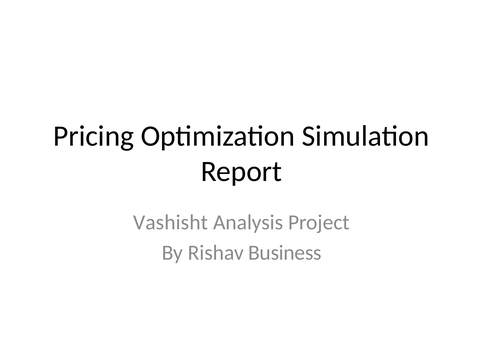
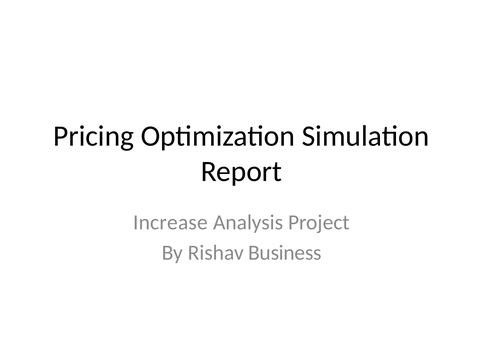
Vashisht: Vashisht -> Increase (171, 222)
